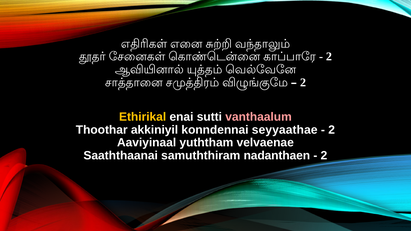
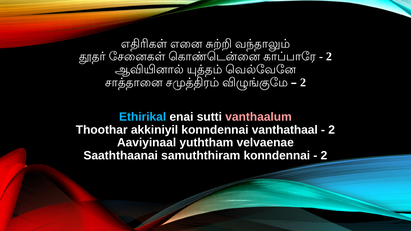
Ethirikal colour: yellow -> light blue (143, 117)
seyyaathae: seyyaathae -> vanthathaal (285, 130)
samuththiram nadanthaen: nadanthaen -> konndennai (277, 156)
